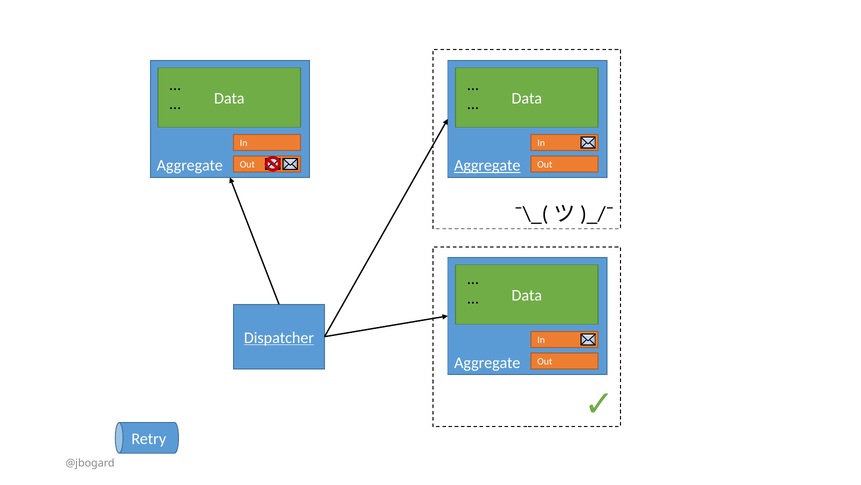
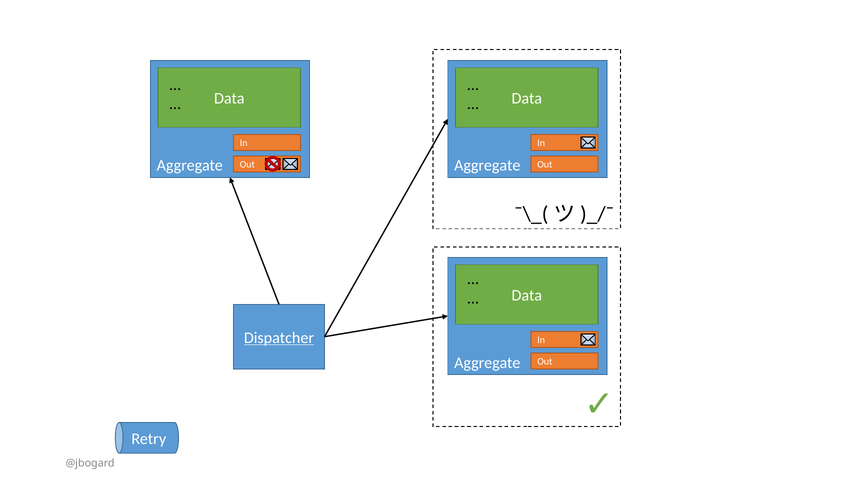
Aggregate underline: present -> none (487, 165)
